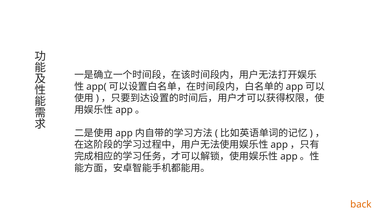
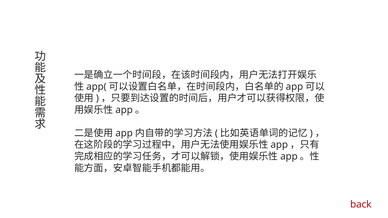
back colour: orange -> red (361, 205)
